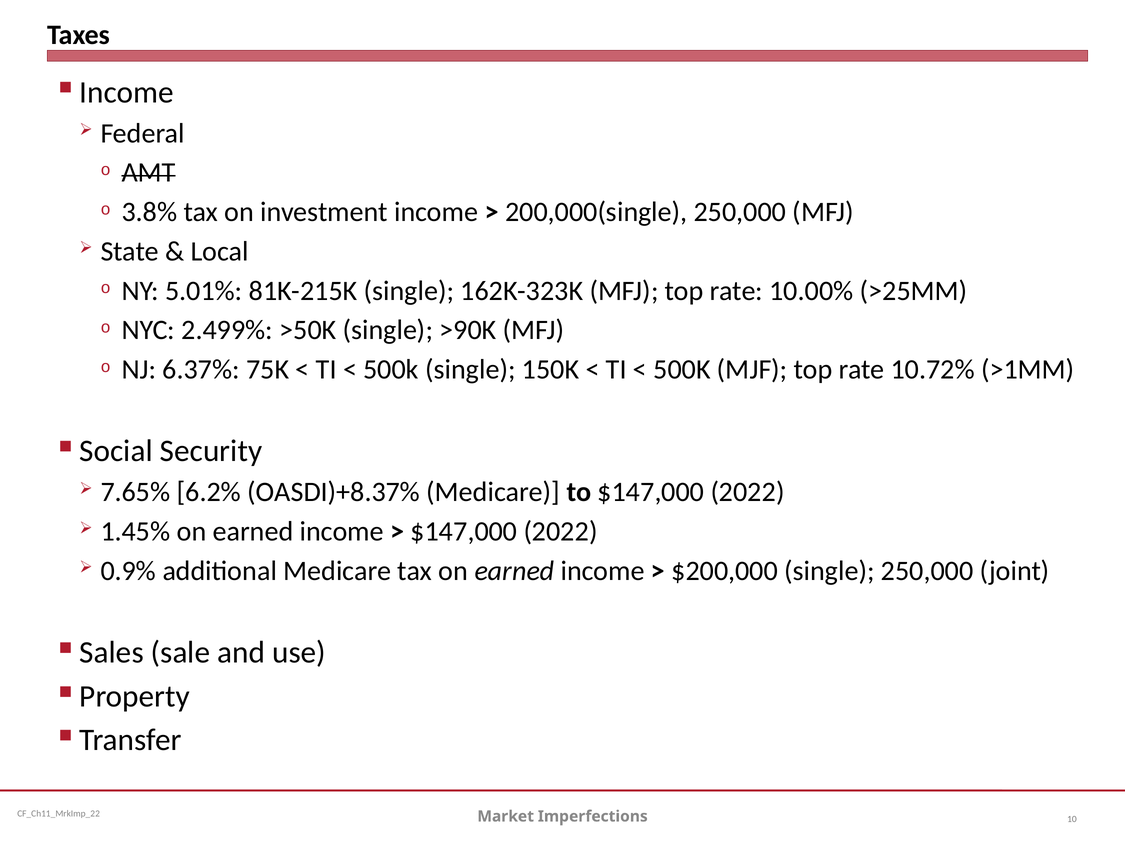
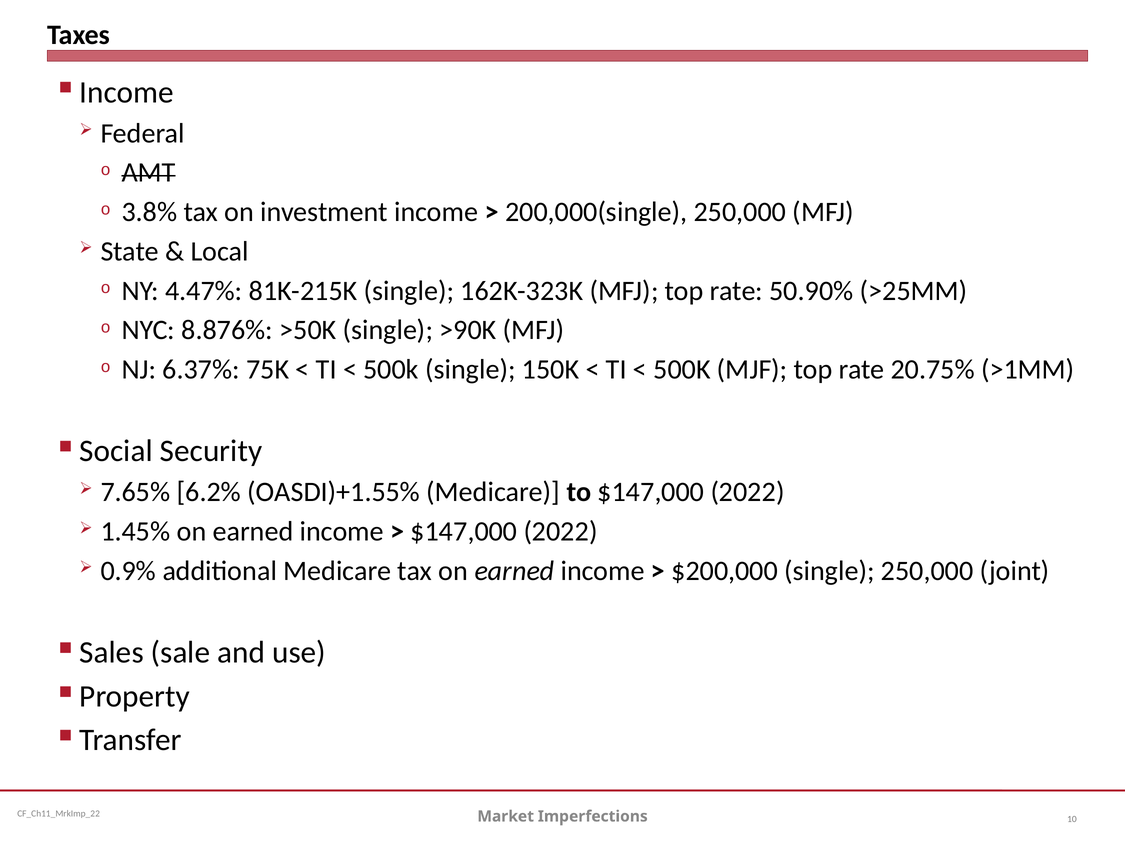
5.01%: 5.01% -> 4.47% (204, 291)
10.00%: 10.00% -> 50.90% (811, 291)
2.499%: 2.499% -> 8.876% (227, 330)
10.72%: 10.72% -> 20.75% (933, 369)
OASDI)+8.37%: OASDI)+8.37% -> OASDI)+1.55% (334, 492)
